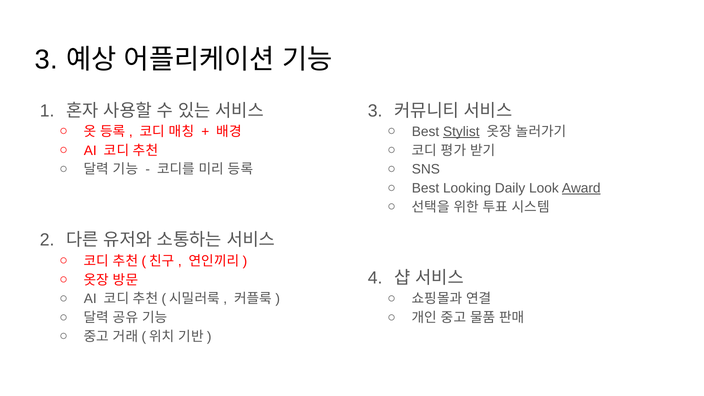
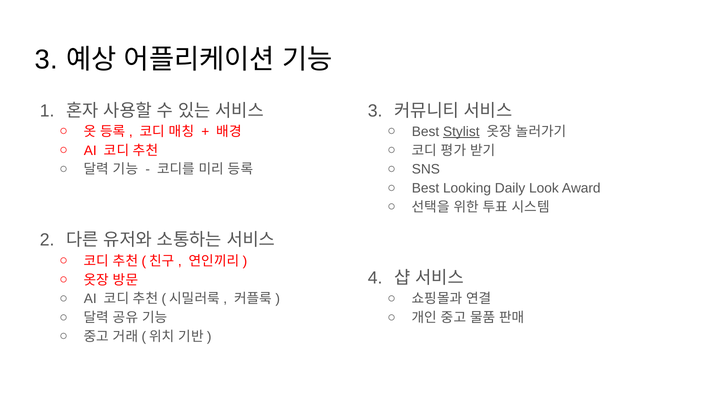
Award underline: present -> none (581, 188)
